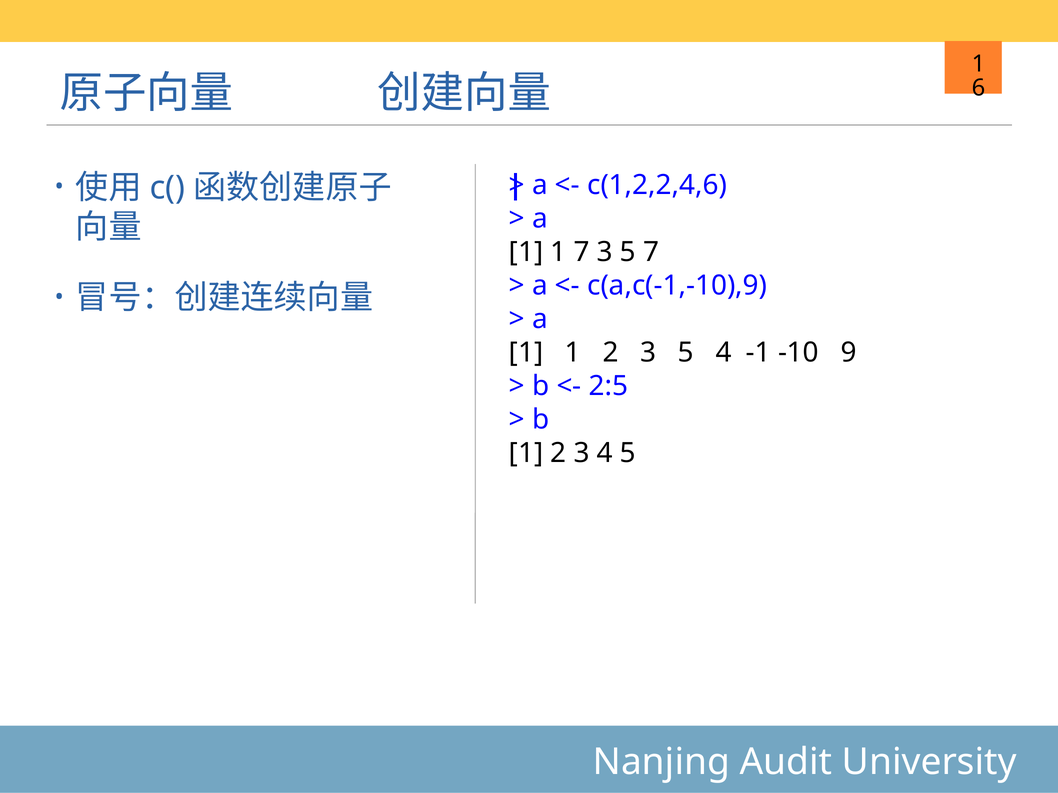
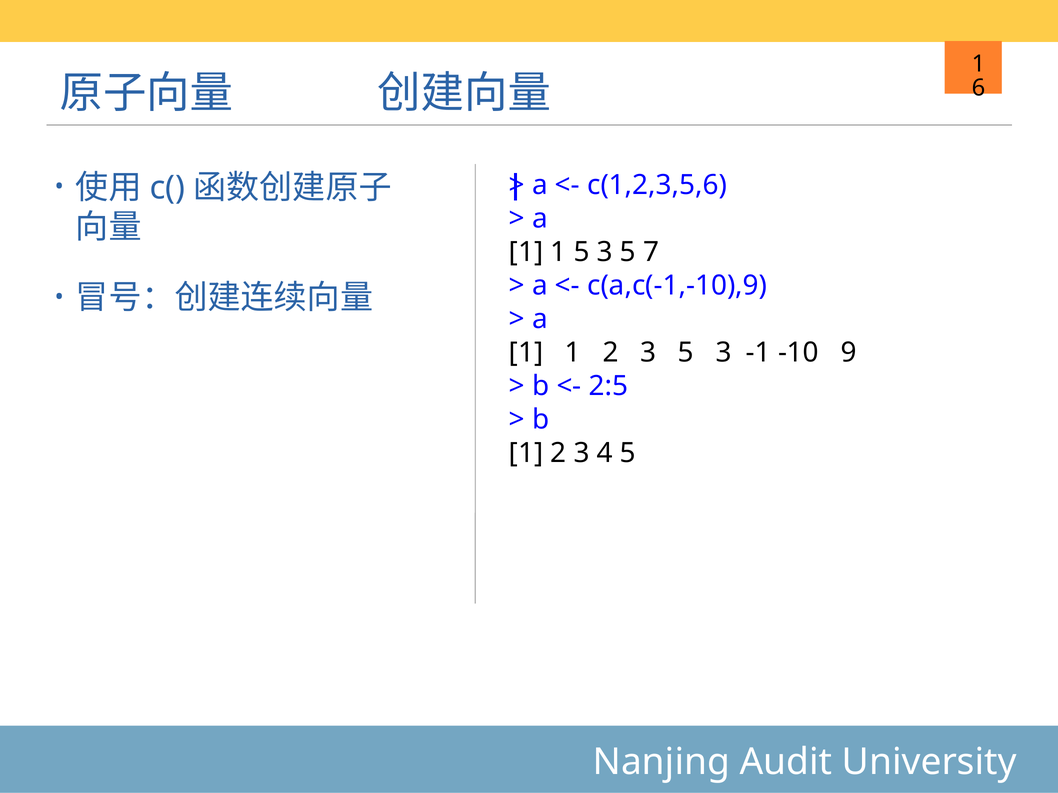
c(1,2,2,4,6: c(1,2,2,4,6 -> c(1,2,3,5,6 (657, 185)
1 7: 7 -> 5 (582, 252)
3 5 4: 4 -> 3 (724, 353)
